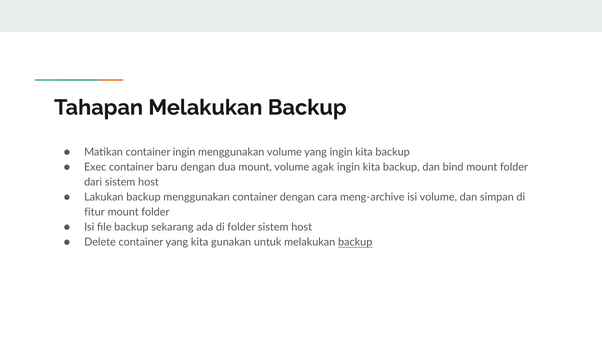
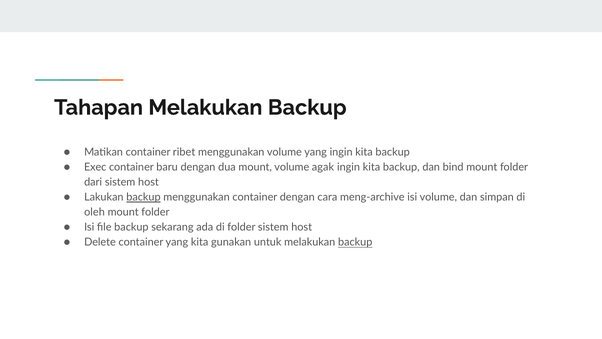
container ingin: ingin -> ribet (184, 152)
backup underline: none -> present (143, 197)
fitur: fitur -> oleh (94, 212)
